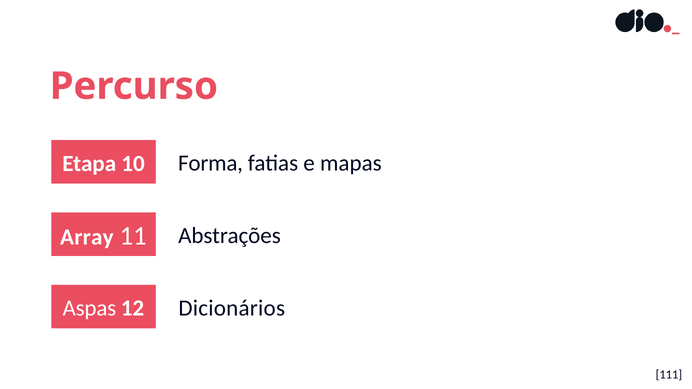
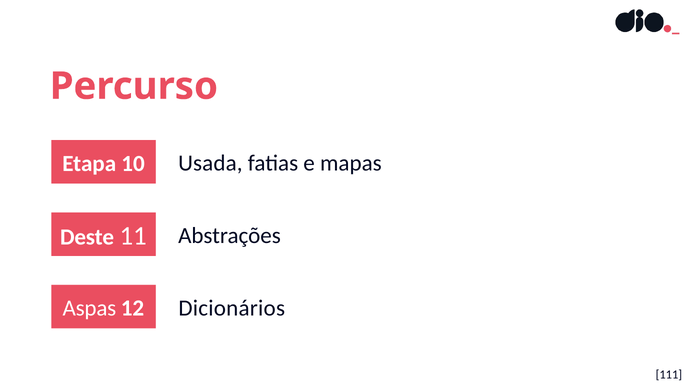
Forma: Forma -> Usada (210, 163)
Array: Array -> Deste (87, 237)
